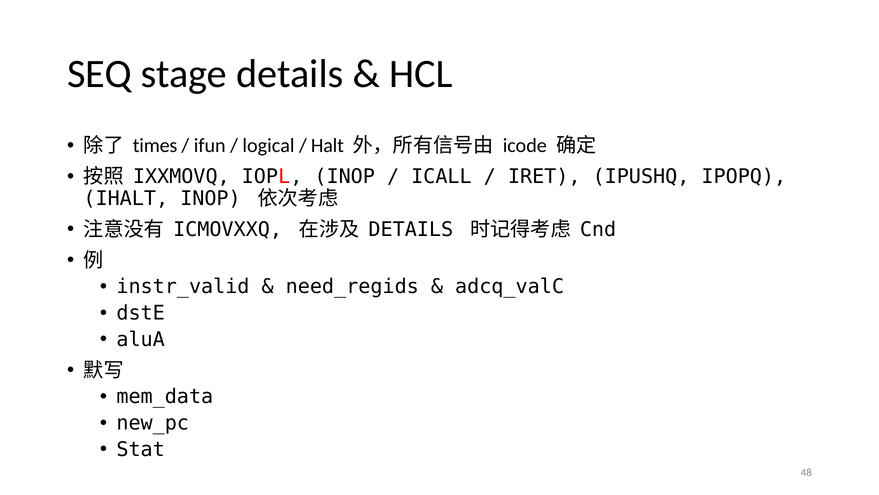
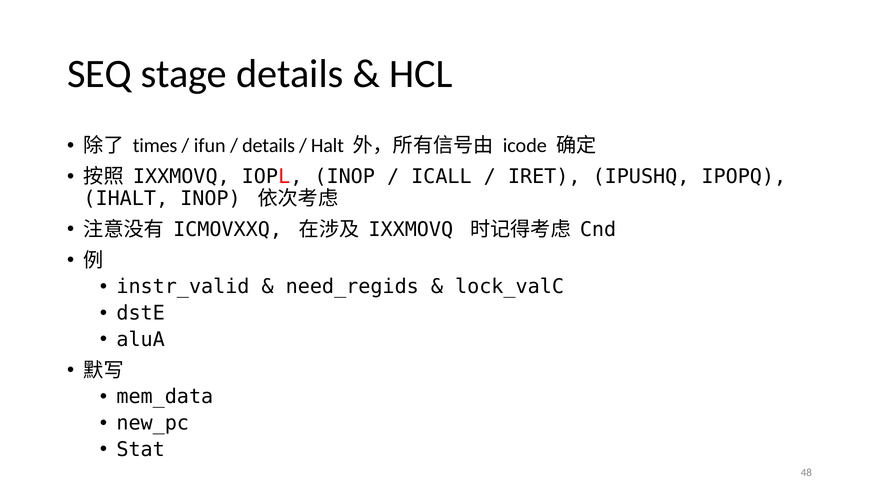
logical: logical -> details (269, 146)
DETAILS: DETAILS -> IXXMOVQ (411, 229)
adcq_valC: adcq_valC -> lock_valC (510, 286)
